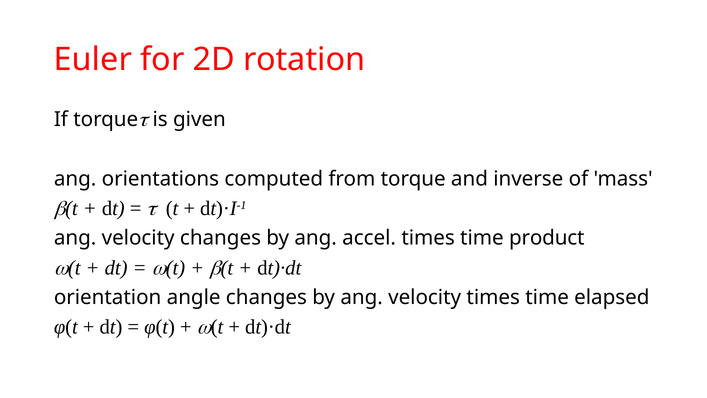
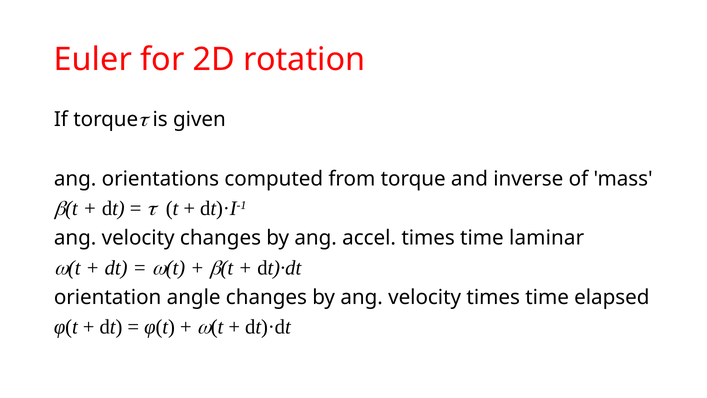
product: product -> laminar (547, 238)
